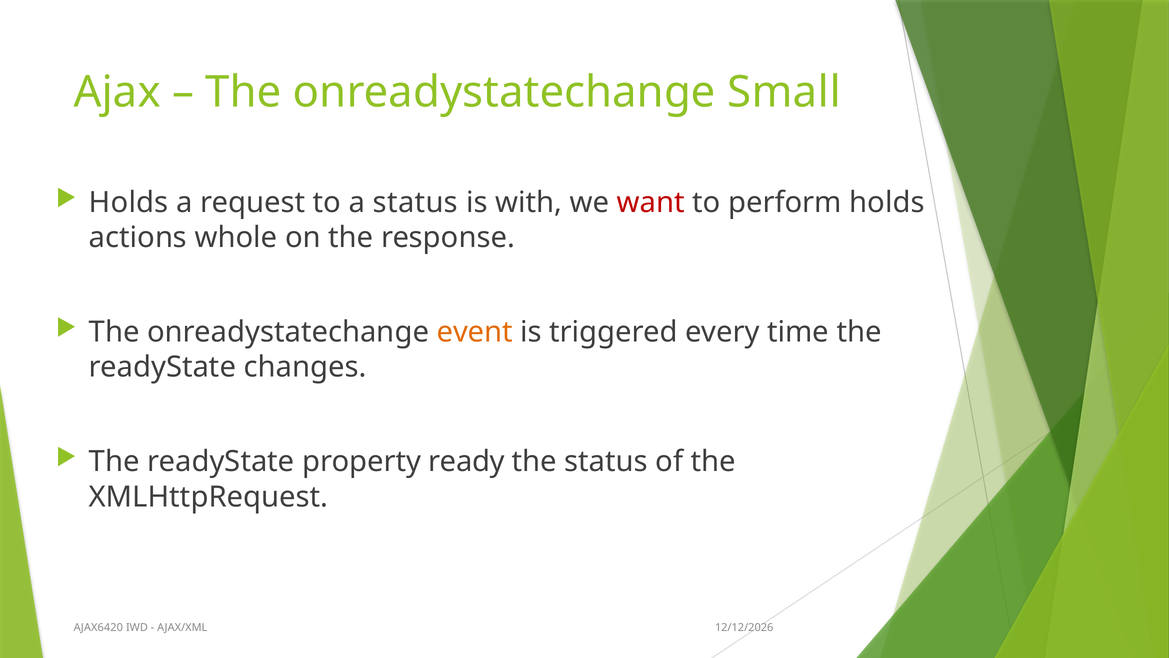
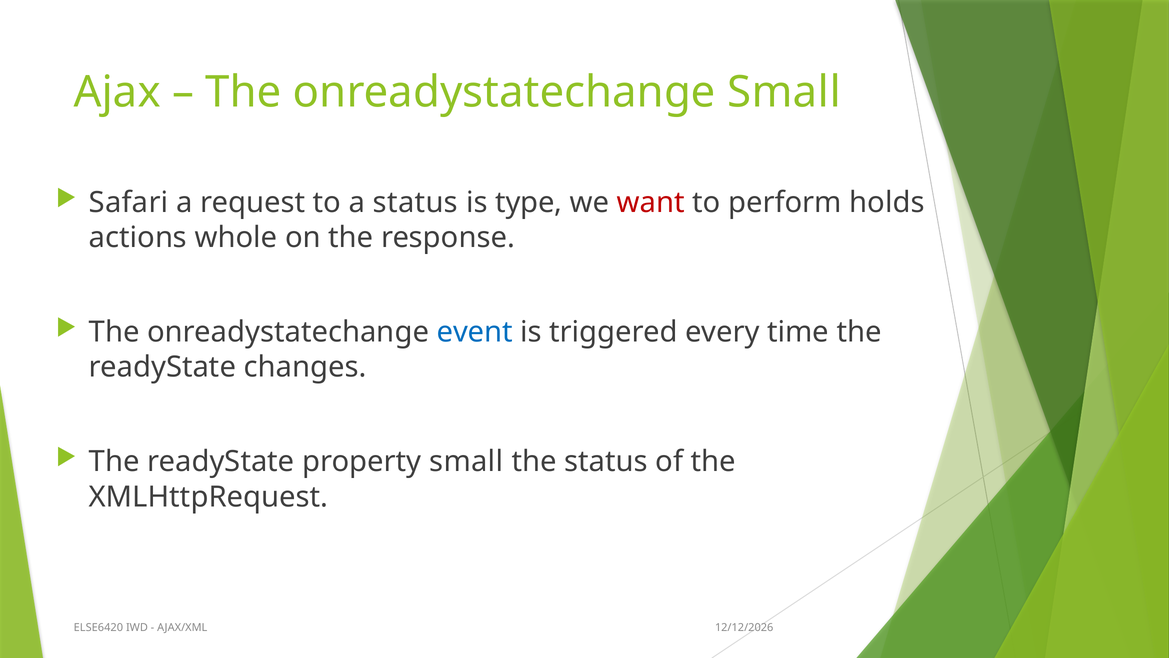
Holds: Holds -> Safari (129, 202)
with: with -> type (529, 202)
event colour: orange -> blue (475, 332)
property ready: ready -> small (466, 462)
AJAX6420: AJAX6420 -> ELSE6420 (98, 627)
